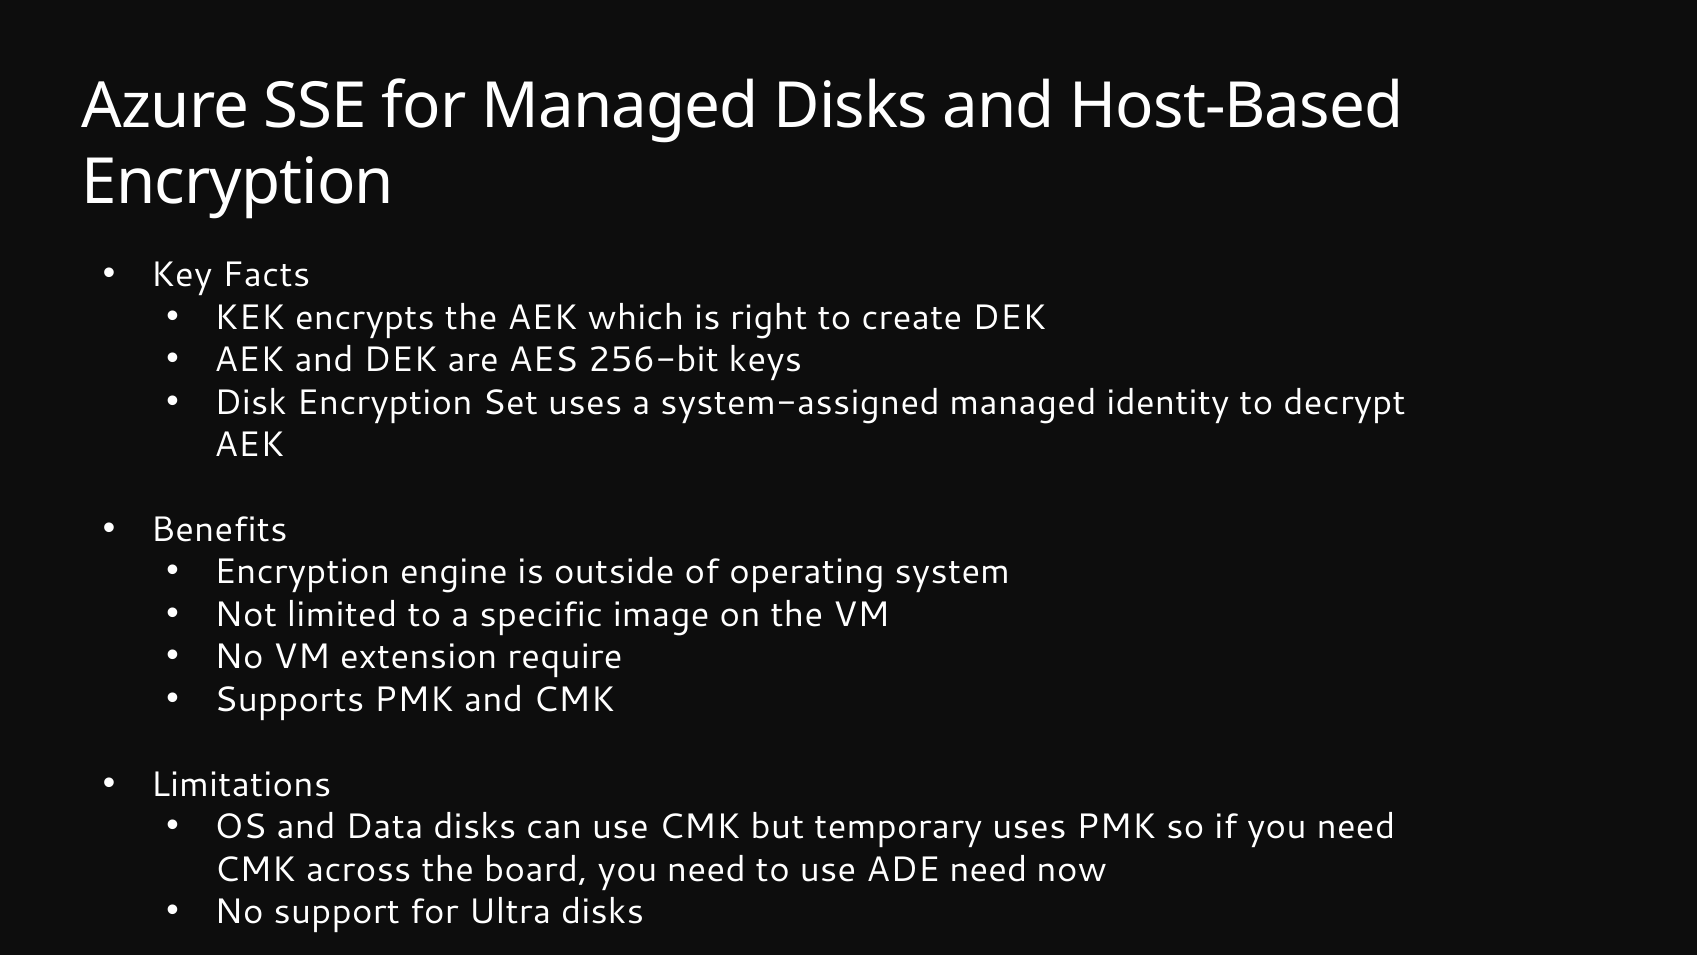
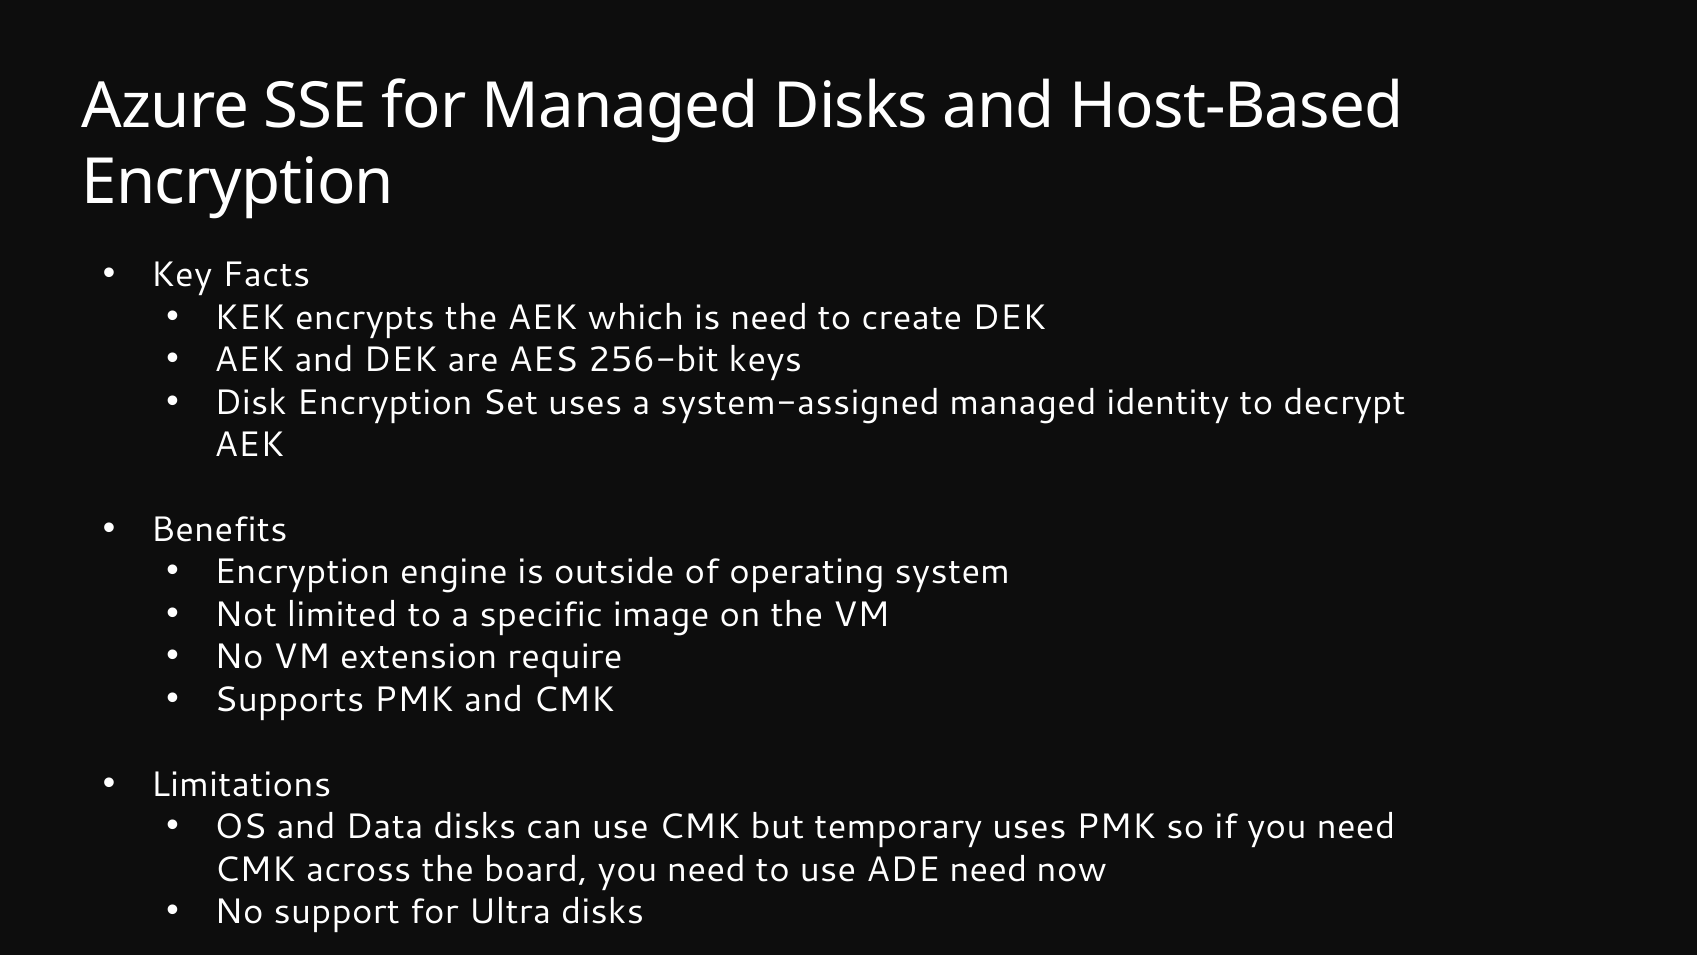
is right: right -> need (769, 317)
